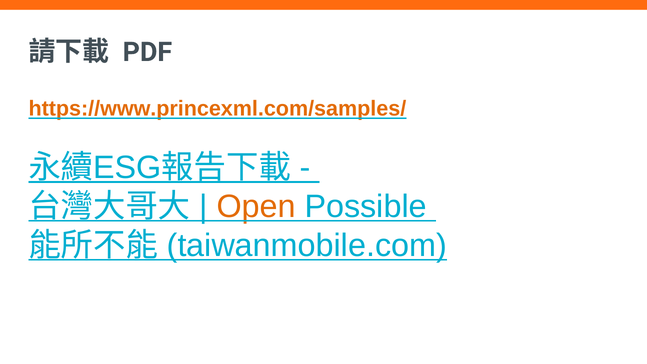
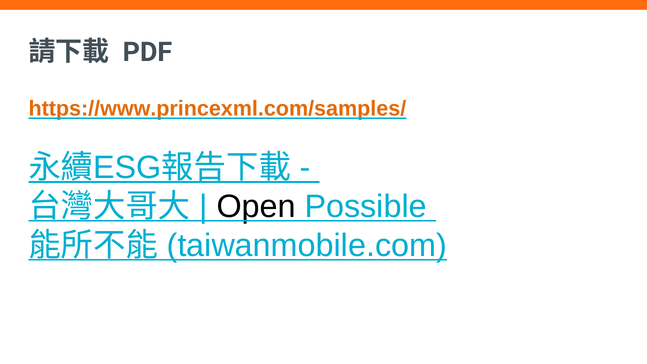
Open colour: orange -> black (256, 207)
